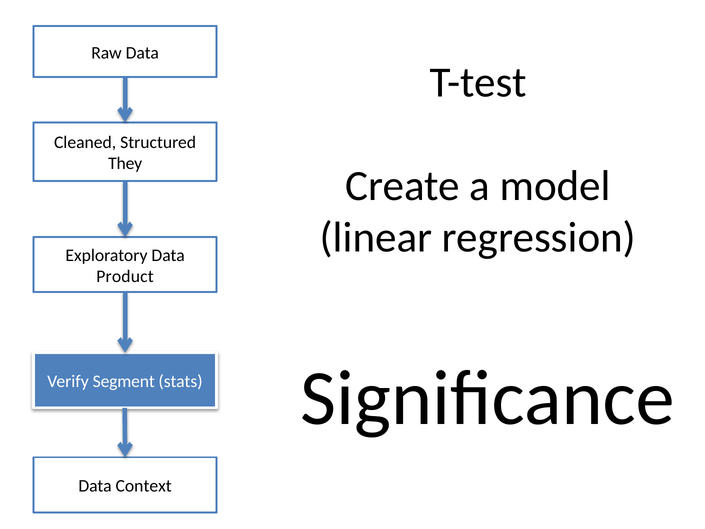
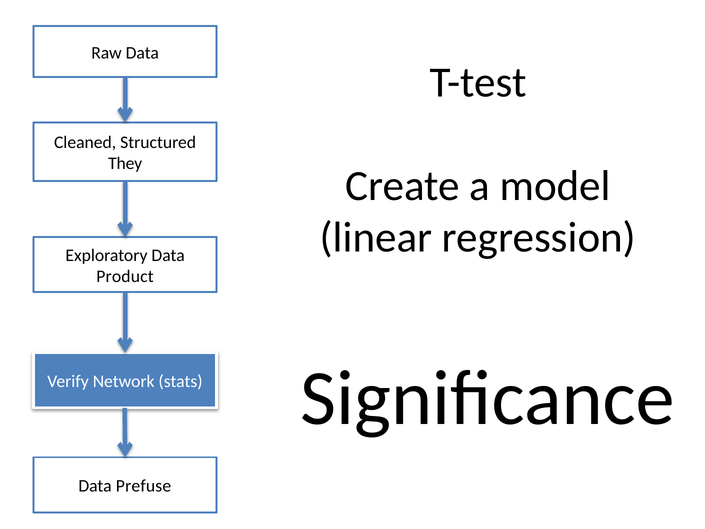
Segment: Segment -> Network (124, 381)
Context: Context -> Prefuse (144, 486)
